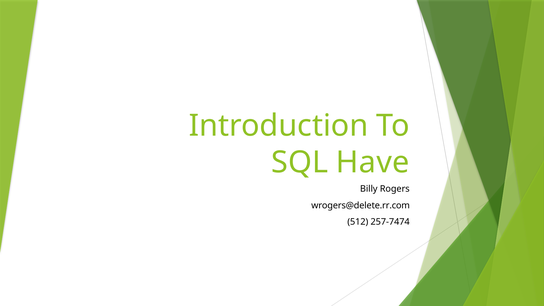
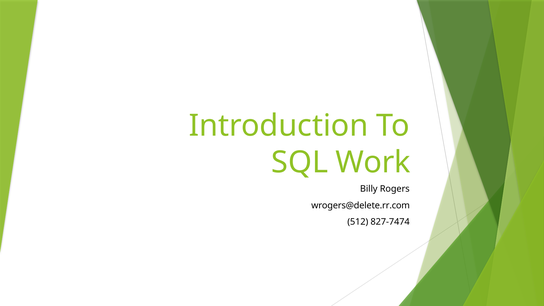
Have: Have -> Work (373, 162)
257-7474: 257-7474 -> 827-7474 (390, 222)
